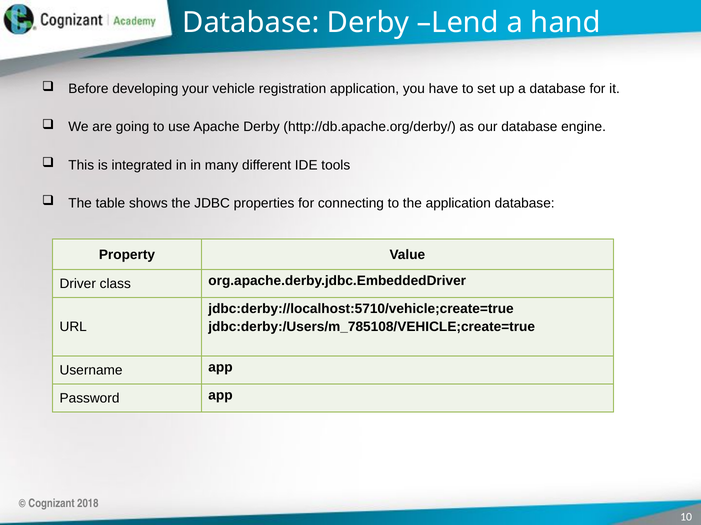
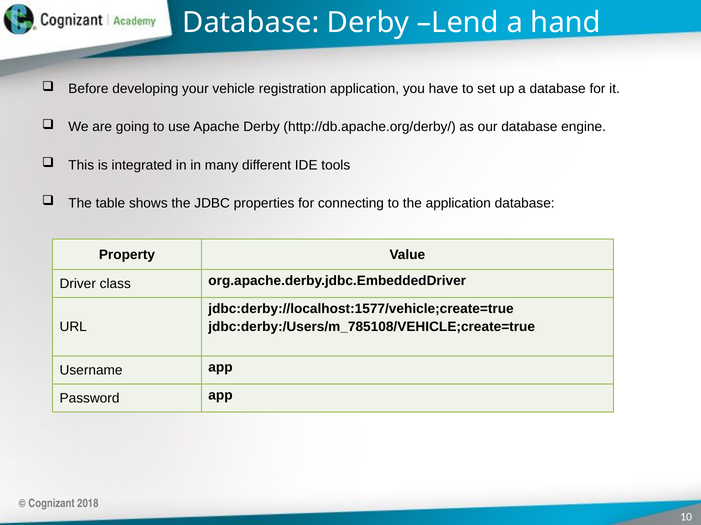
jdbc:derby://localhost:5710/vehicle;create=true: jdbc:derby://localhost:5710/vehicle;create=true -> jdbc:derby://localhost:1577/vehicle;create=true (361, 309)
